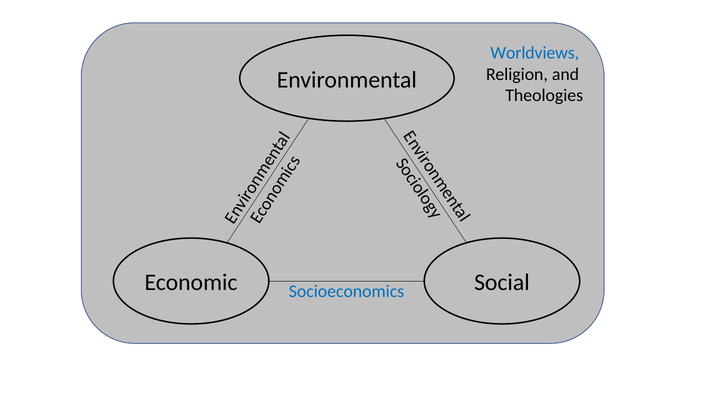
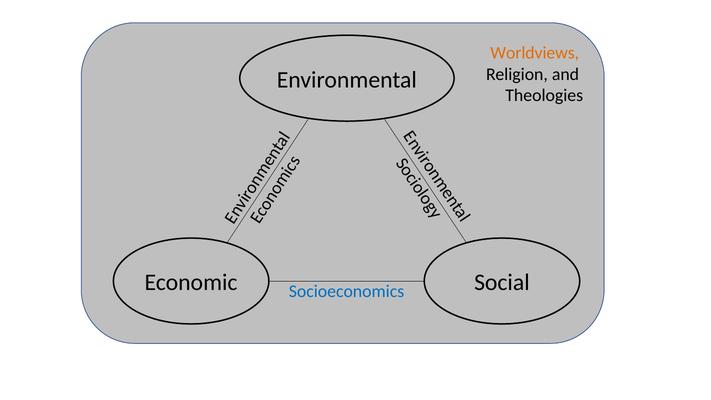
Worldviews colour: blue -> orange (535, 53)
